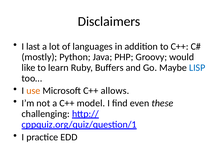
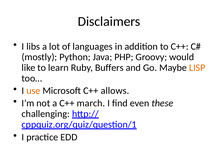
last: last -> libs (33, 47)
LISP colour: blue -> orange (197, 68)
model: model -> march (91, 103)
